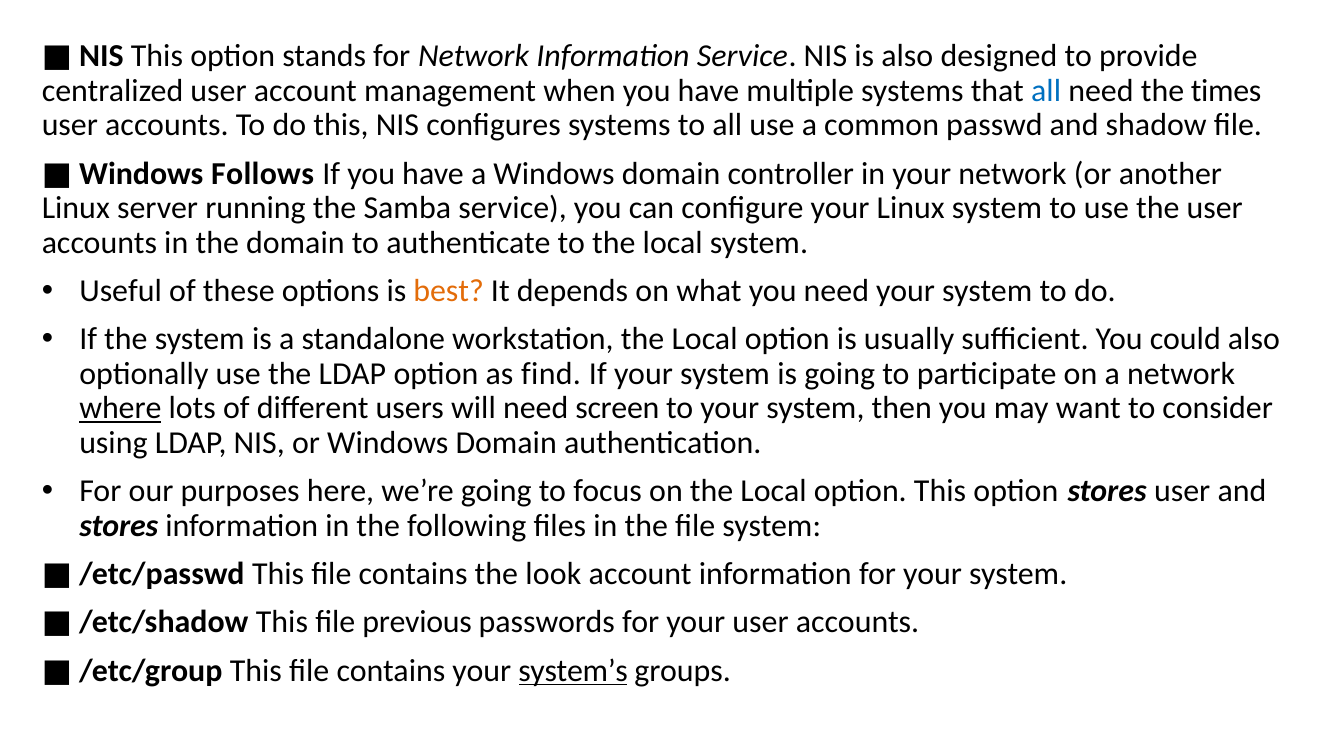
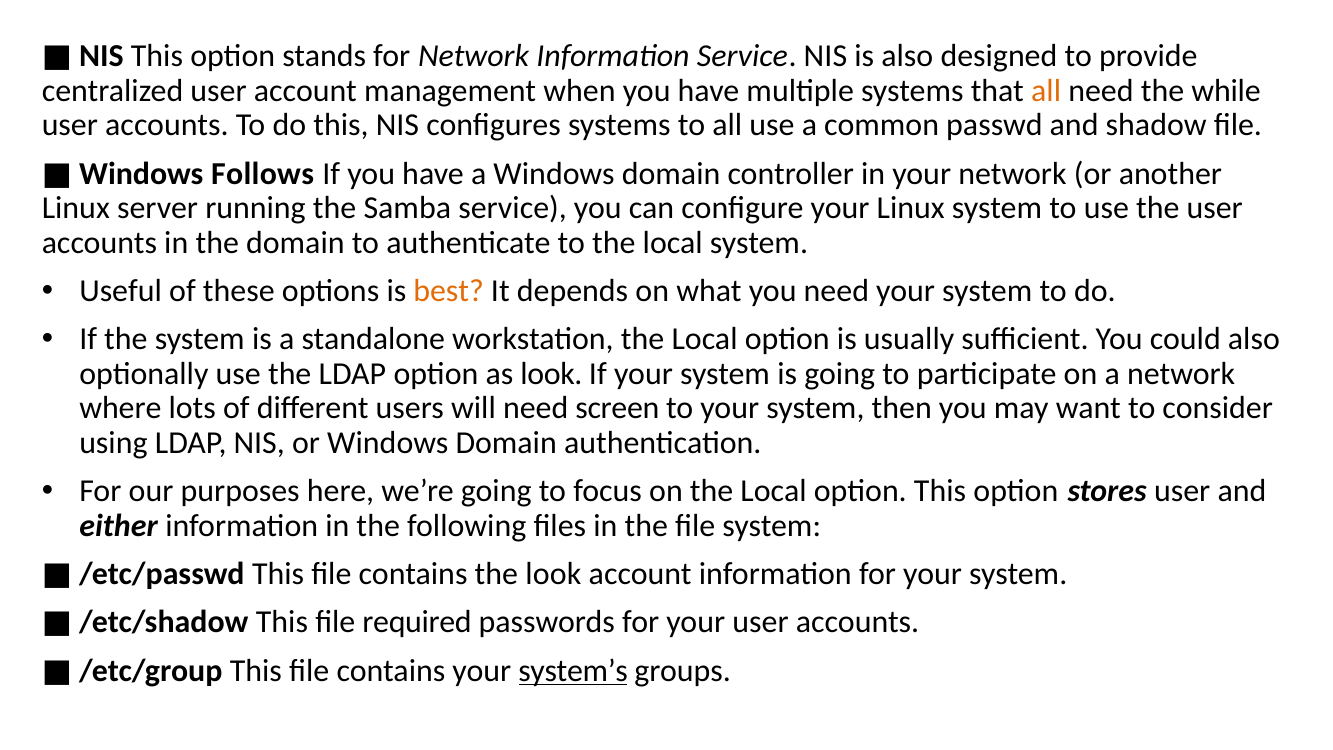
all colour: blue -> orange (1046, 91)
times: times -> while (1226, 91)
as find: find -> look (551, 374)
where underline: present -> none (120, 408)
stores: stores -> either (119, 525)
previous: previous -> required (417, 622)
